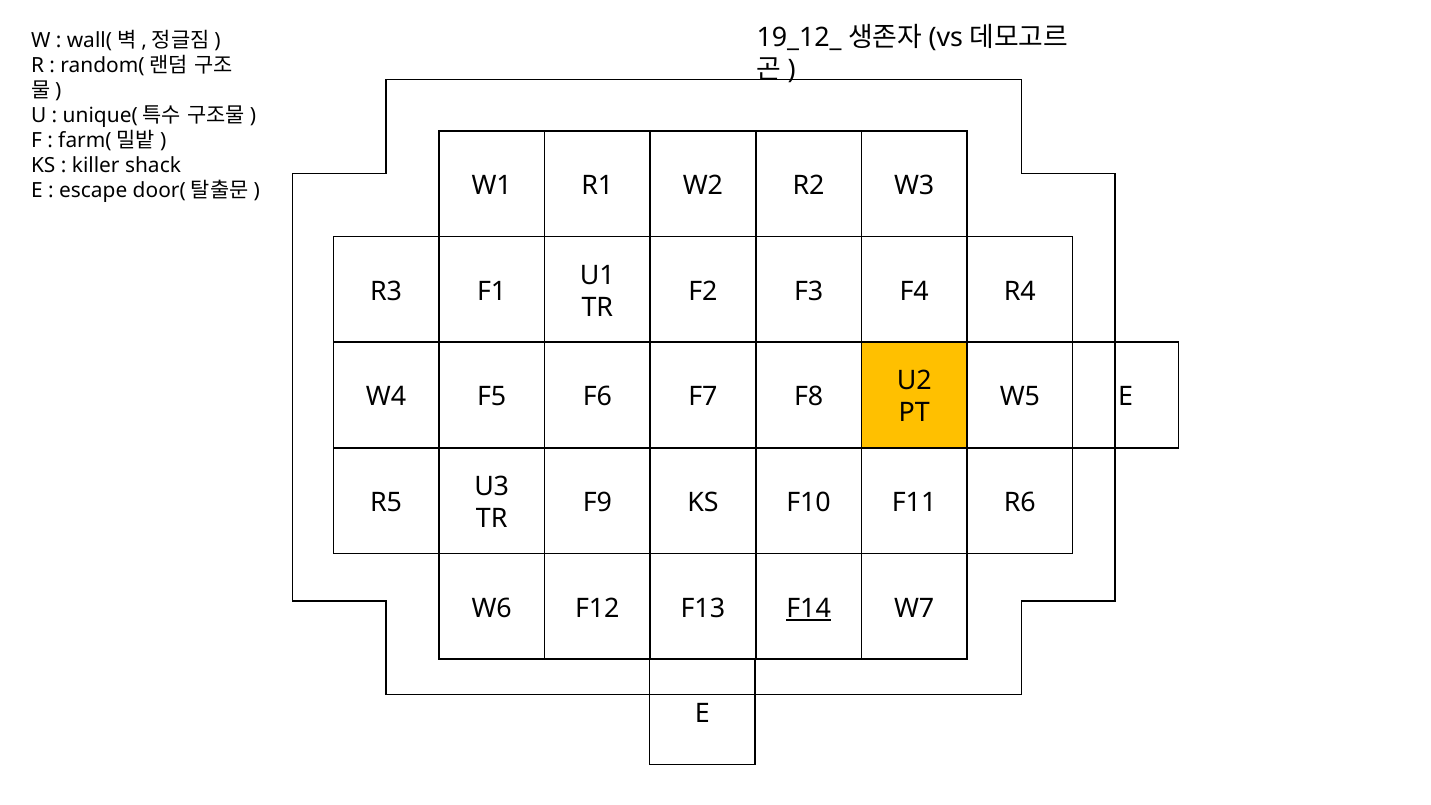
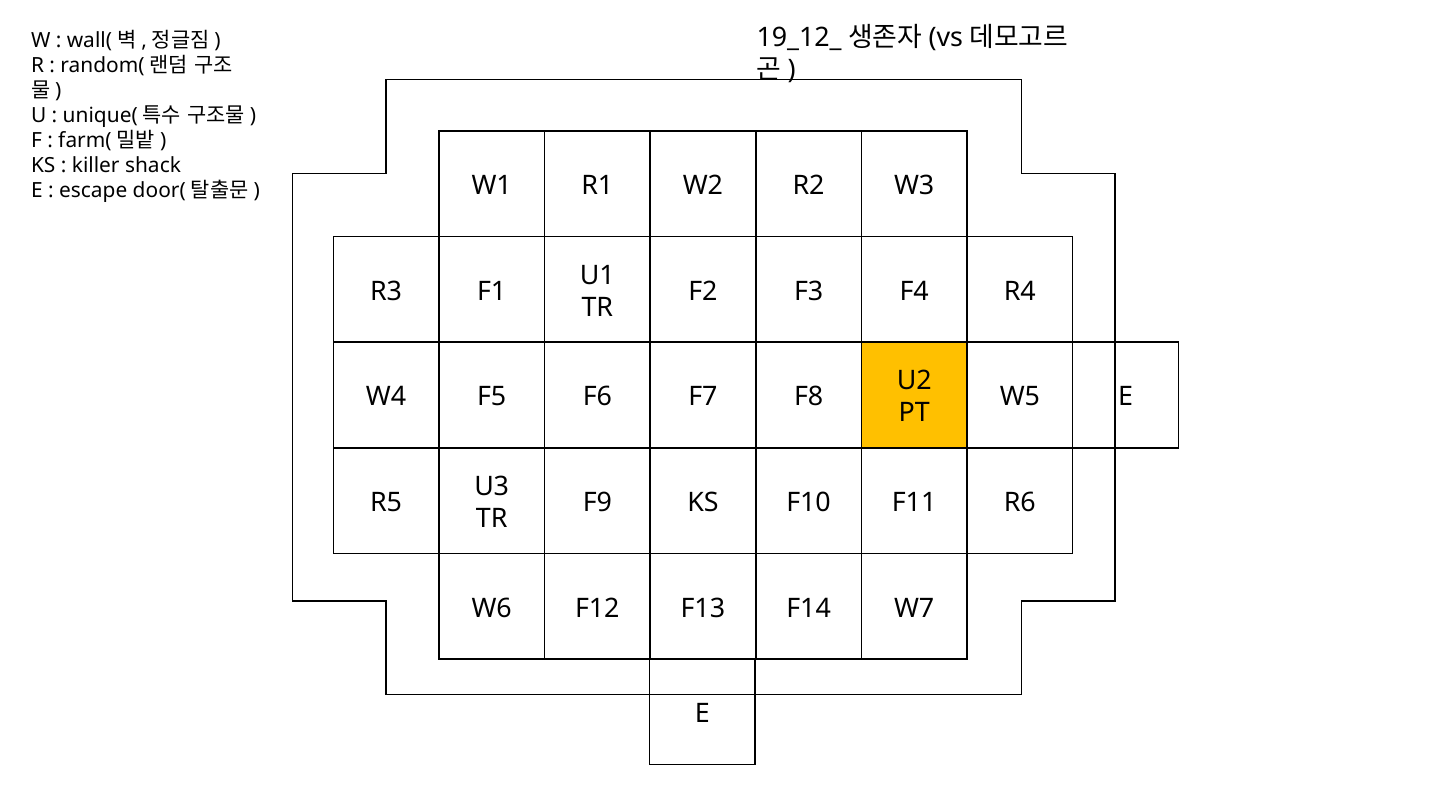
F14 underline: present -> none (809, 608)
